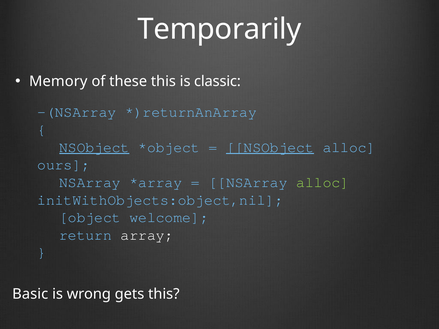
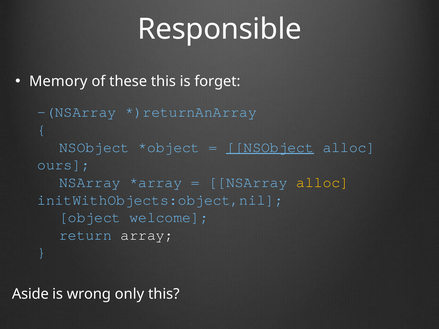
Temporarily: Temporarily -> Responsible (219, 29)
classic: classic -> forget (217, 81)
NSObject underline: present -> none (94, 147)
alloc colour: light green -> yellow (323, 182)
Basic: Basic -> Aside (30, 294)
gets: gets -> only (129, 294)
